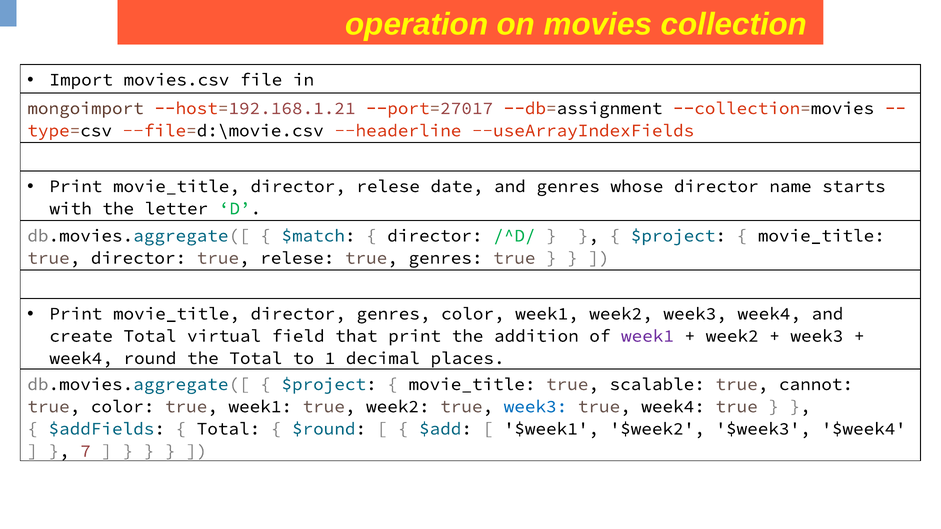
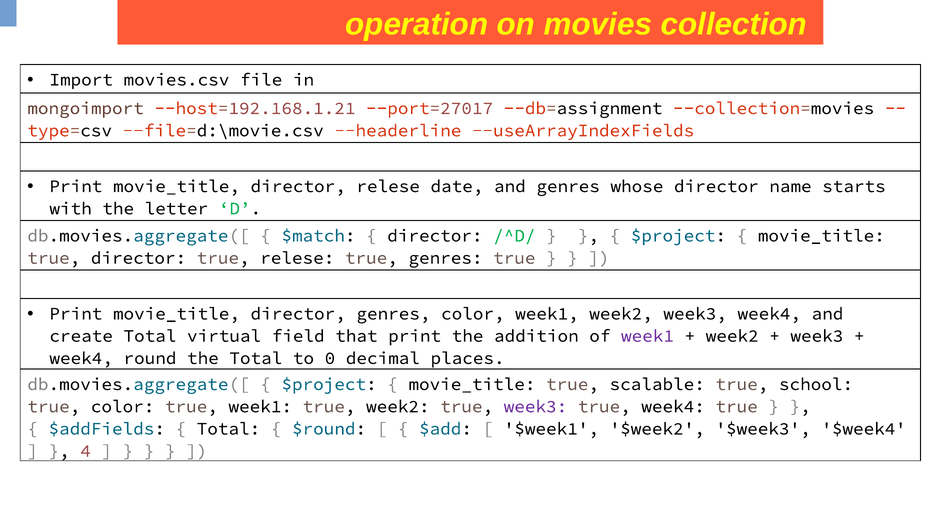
1: 1 -> 0 (330, 358)
cannot: cannot -> school (816, 384)
week3 colour: blue -> purple (535, 407)
7: 7 -> 4 (86, 451)
